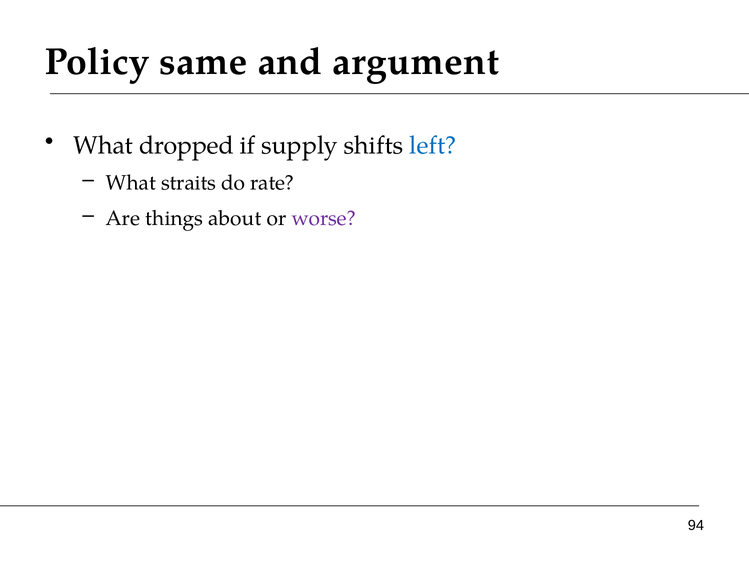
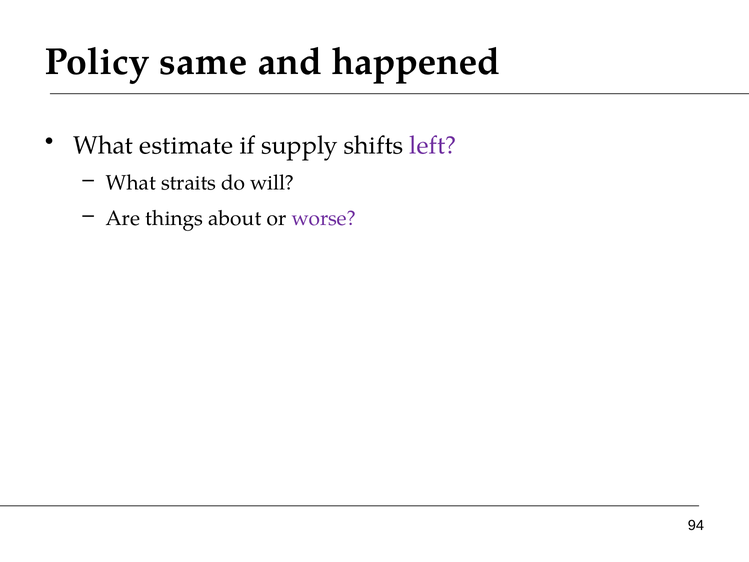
argument: argument -> happened (416, 62)
dropped: dropped -> estimate (186, 145)
left colour: blue -> purple (433, 145)
rate: rate -> will (272, 183)
